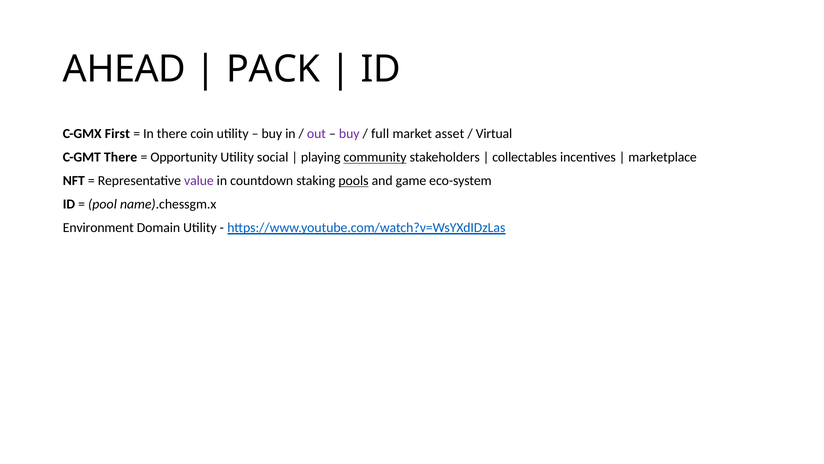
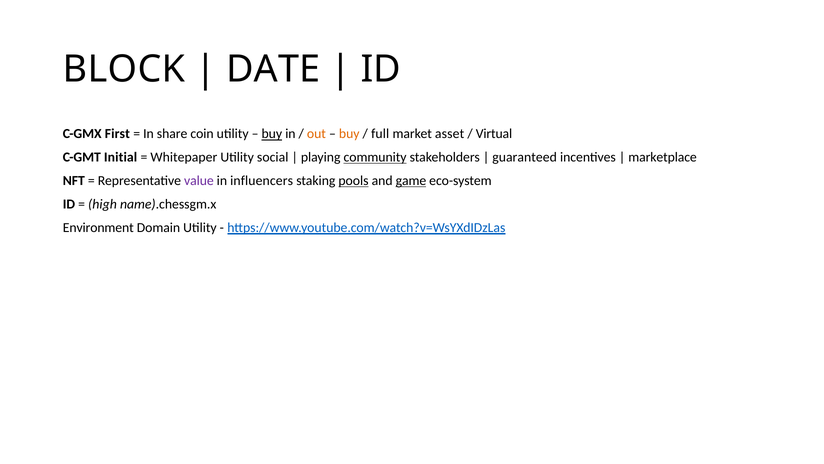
AHEAD: AHEAD -> BLOCK (124, 69)
PACK: PACK -> DATE (273, 69)
In there: there -> share (172, 134)
buy underline: none -> present (272, 134)
out colour: purple -> orange (316, 134)
buy colour: purple -> orange (349, 134)
C-GMT There: There -> Initial (121, 157)
Opportunity: Opportunity -> Whitepaper (184, 157)
collectables: collectables -> guaranteed (525, 157)
countdown: countdown -> influencers (262, 181)
game underline: none -> present (411, 181)
pool: pool -> high (102, 204)
